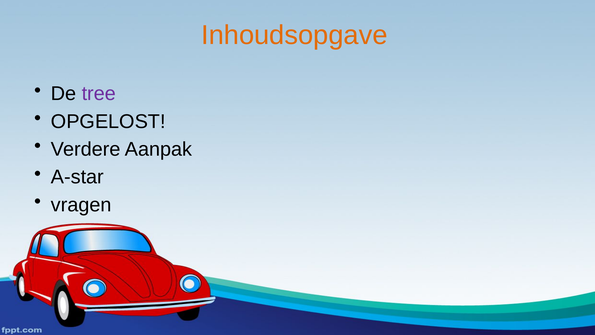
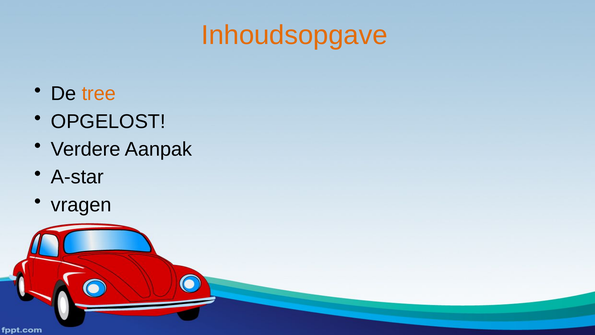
tree colour: purple -> orange (99, 94)
